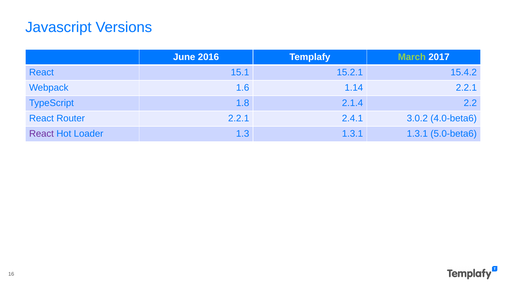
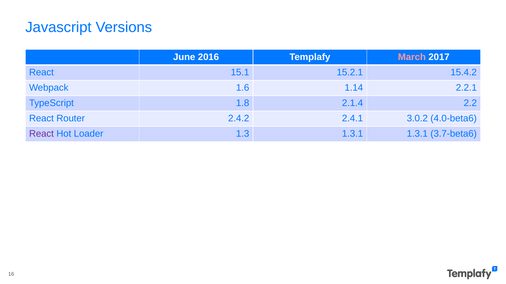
March colour: light green -> pink (412, 57)
Router 2.2.1: 2.2.1 -> 2.4.2 (239, 119)
5.0-beta6: 5.0-beta6 -> 3.7-beta6 (454, 134)
